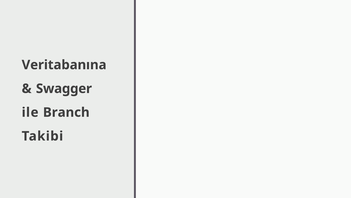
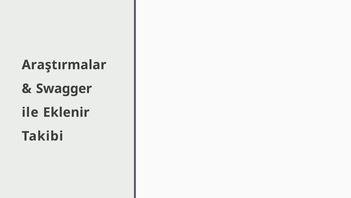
Veritabanına: Veritabanına -> Araştırmalar (64, 65)
Branch: Branch -> Eklenir (66, 112)
